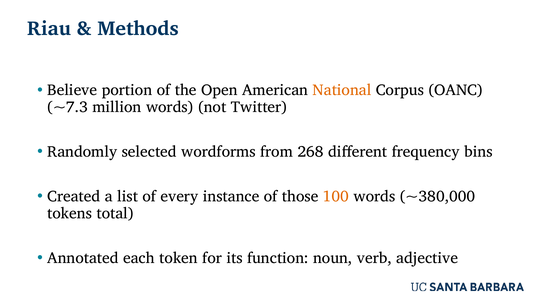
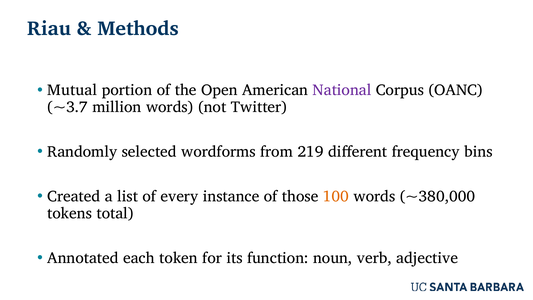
Believe: Believe -> Mutual (72, 90)
National colour: orange -> purple (342, 90)
~7.3: ~7.3 -> ~3.7 (68, 107)
268: 268 -> 219 (311, 152)
